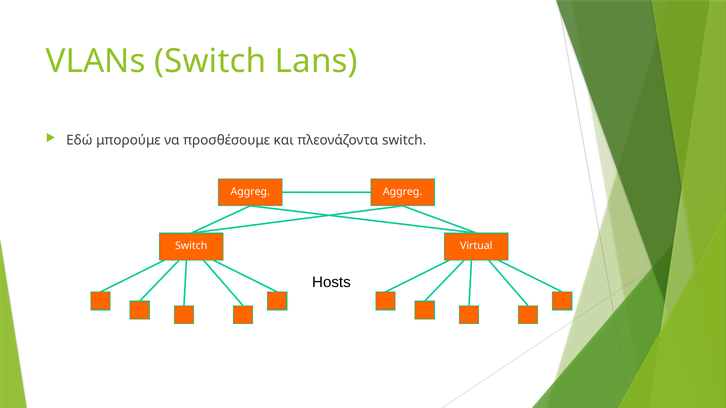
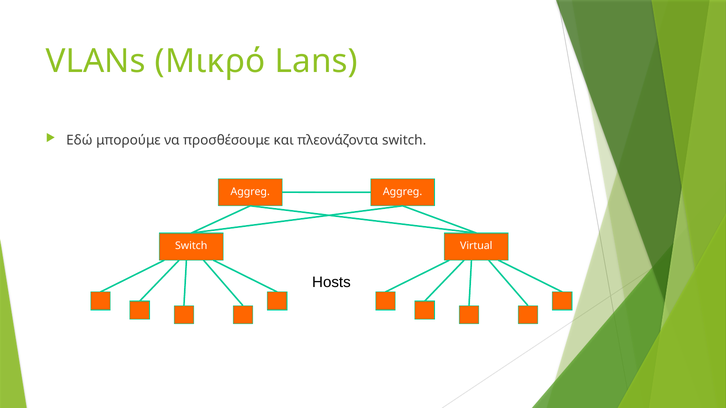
VLANs Switch: Switch -> Μικρό (210, 61)
